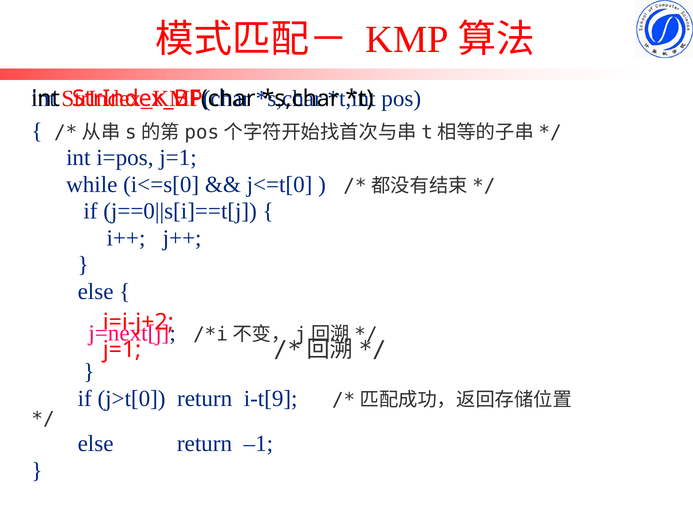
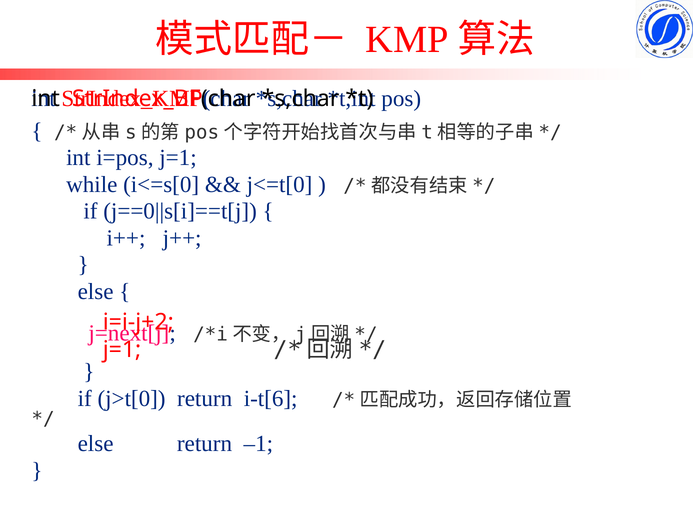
i-t[9: i-t[9 -> i-t[6 (271, 399)
